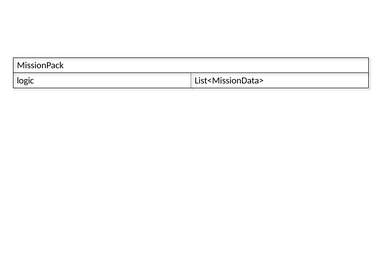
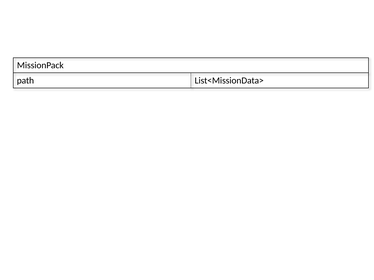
logic: logic -> path (25, 81)
